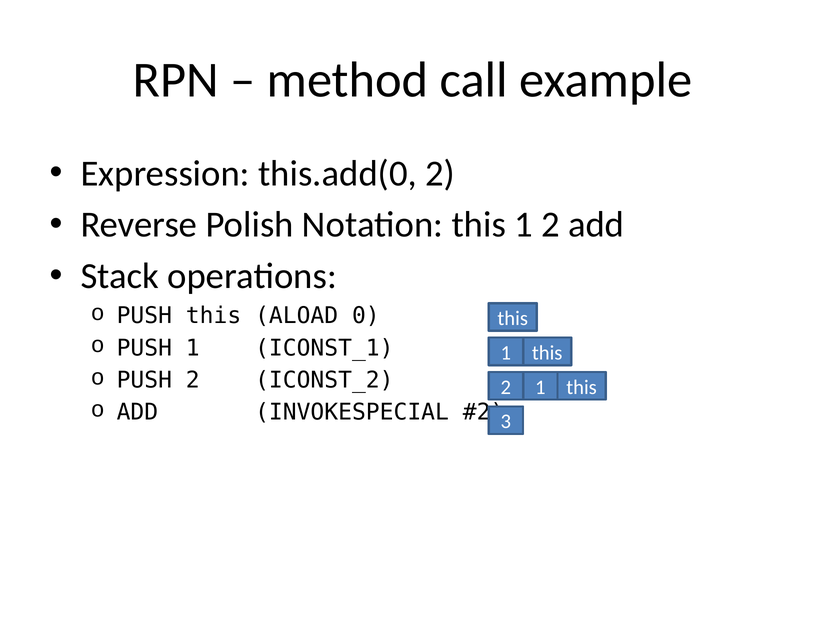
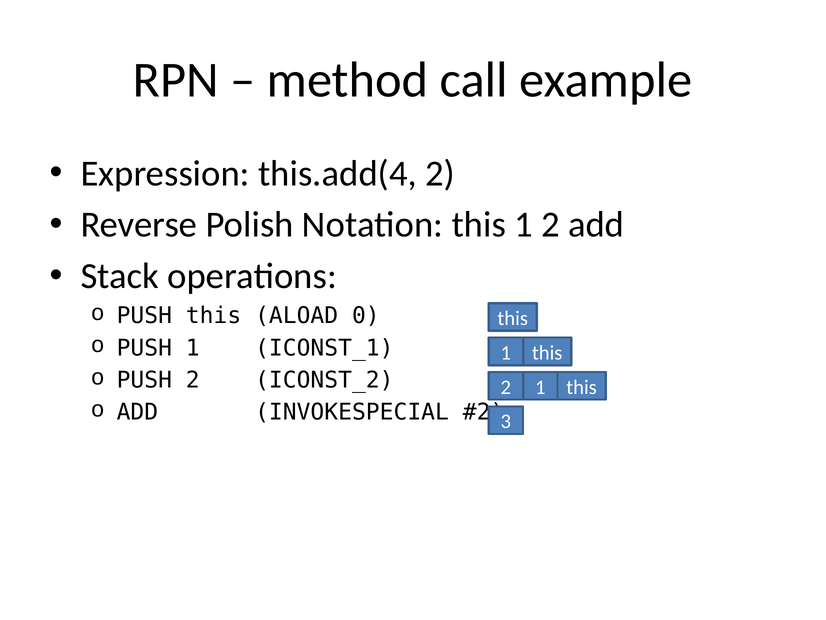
this.add(0: this.add(0 -> this.add(4 (337, 173)
